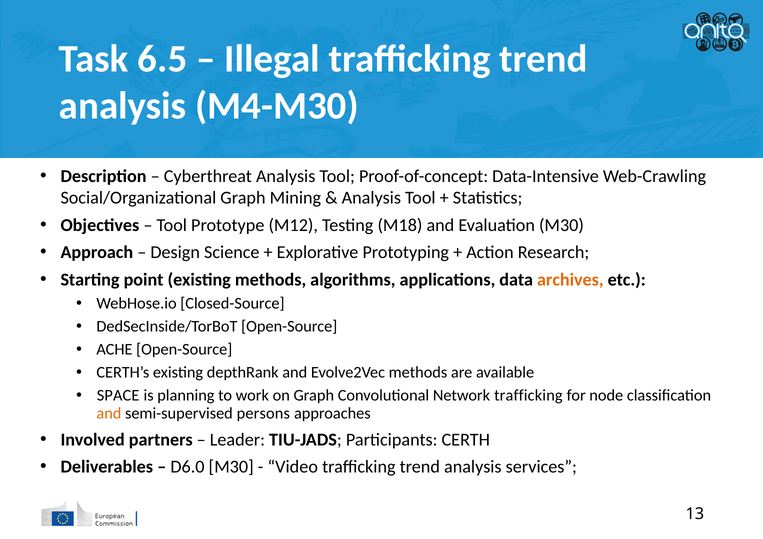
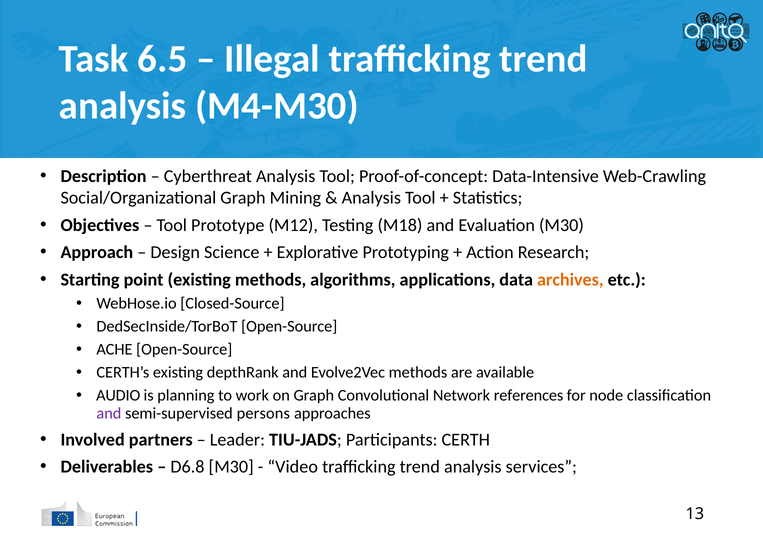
SPACE: SPACE -> AUDIO (118, 396)
Network trafficking: trafficking -> references (529, 396)
and colour: orange -> purple (109, 414)
D6.0: D6.0 -> D6.8 (187, 467)
